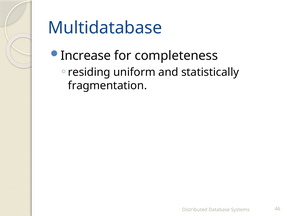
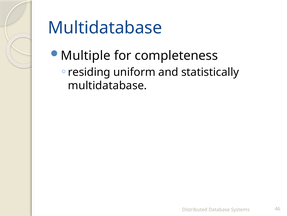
Increase: Increase -> Multiple (86, 55)
fragmentation: fragmentation -> multidatabase (107, 85)
